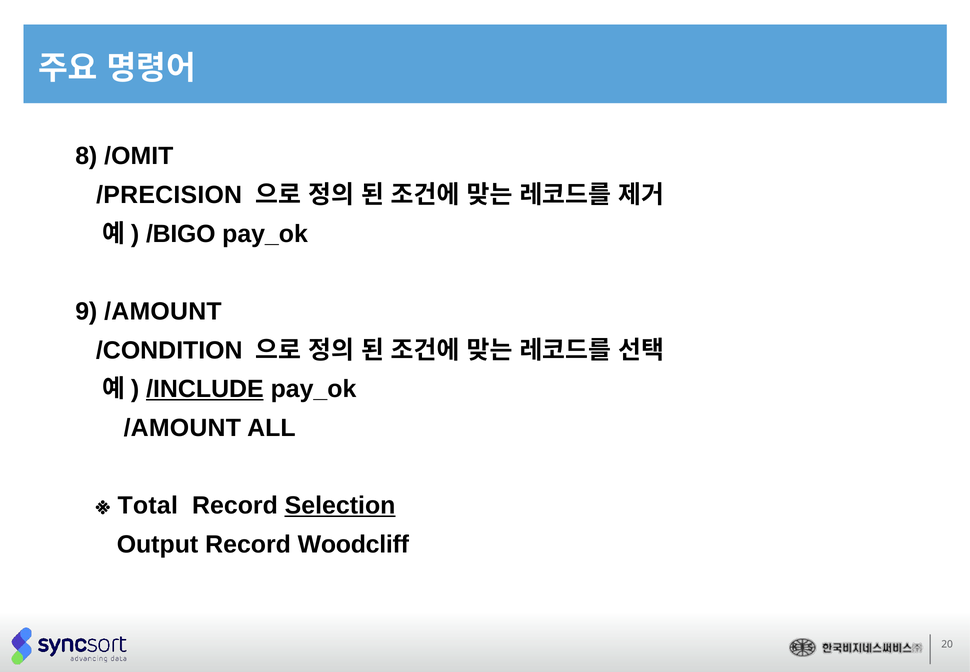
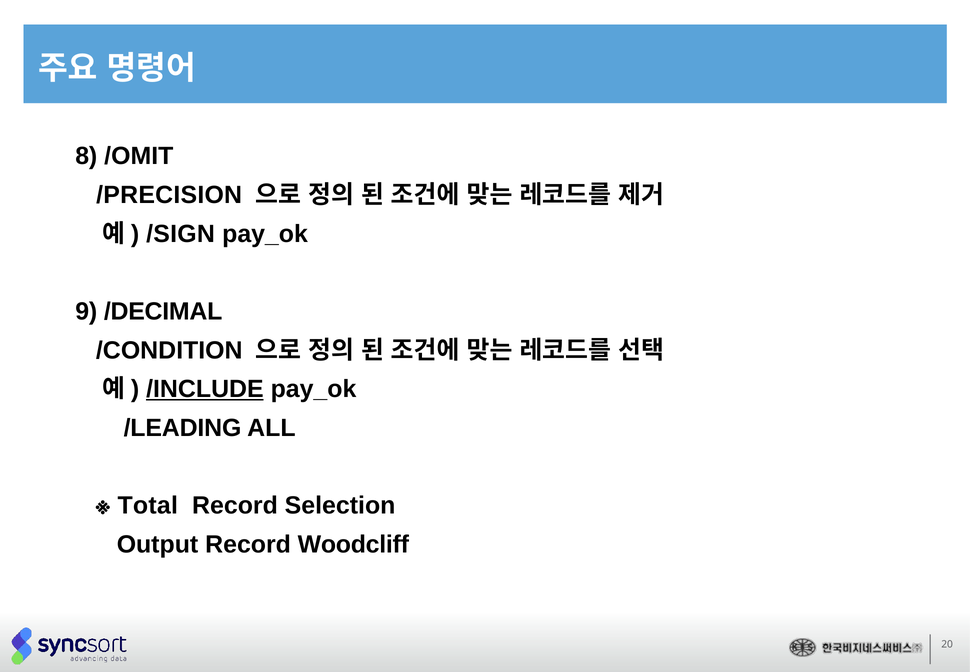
/BIGO: /BIGO -> /SIGN (181, 234)
9 /AMOUNT: /AMOUNT -> /DECIMAL (163, 311)
/AMOUNT: /AMOUNT -> /LEADING (182, 428)
Selection underline: present -> none (340, 505)
